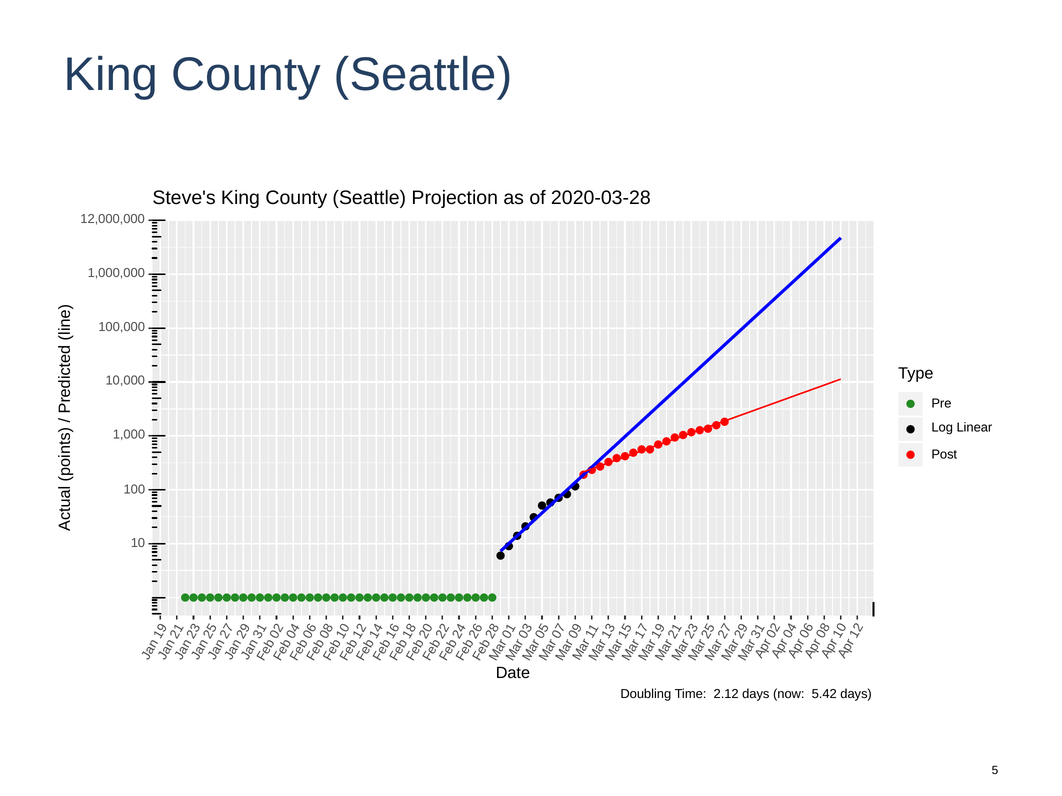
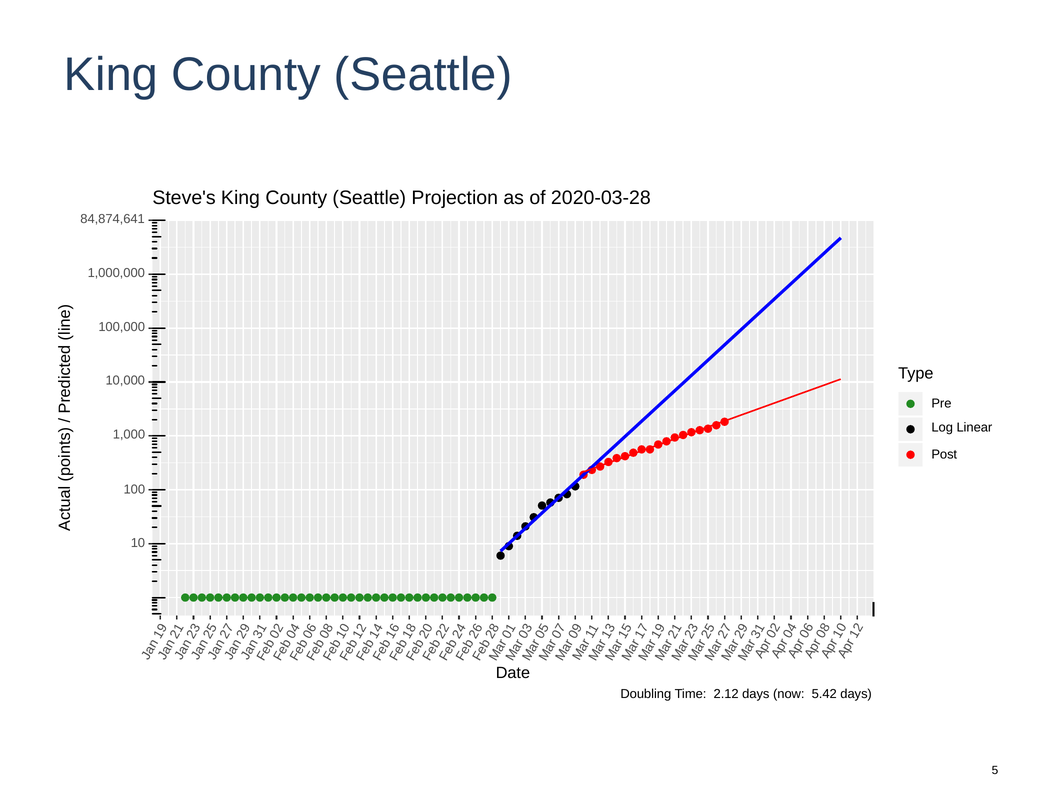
12,000,000: 12,000,000 -> 84,874,641 (113, 219)
